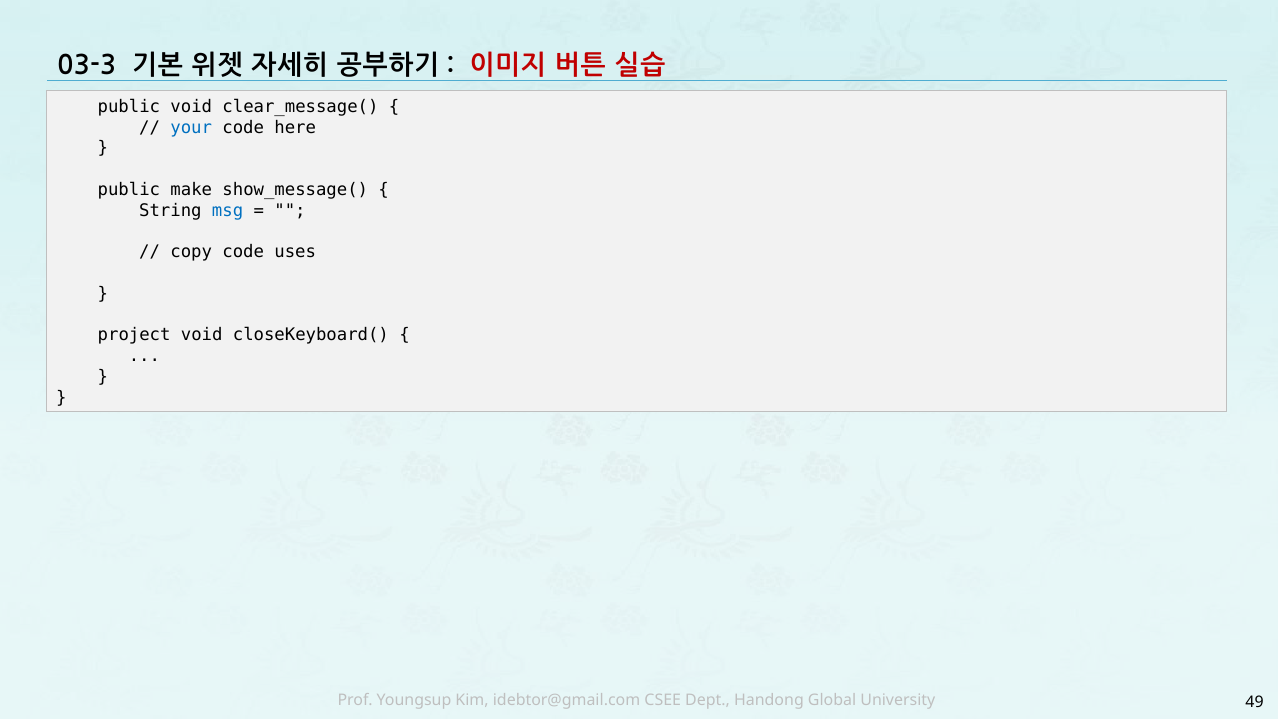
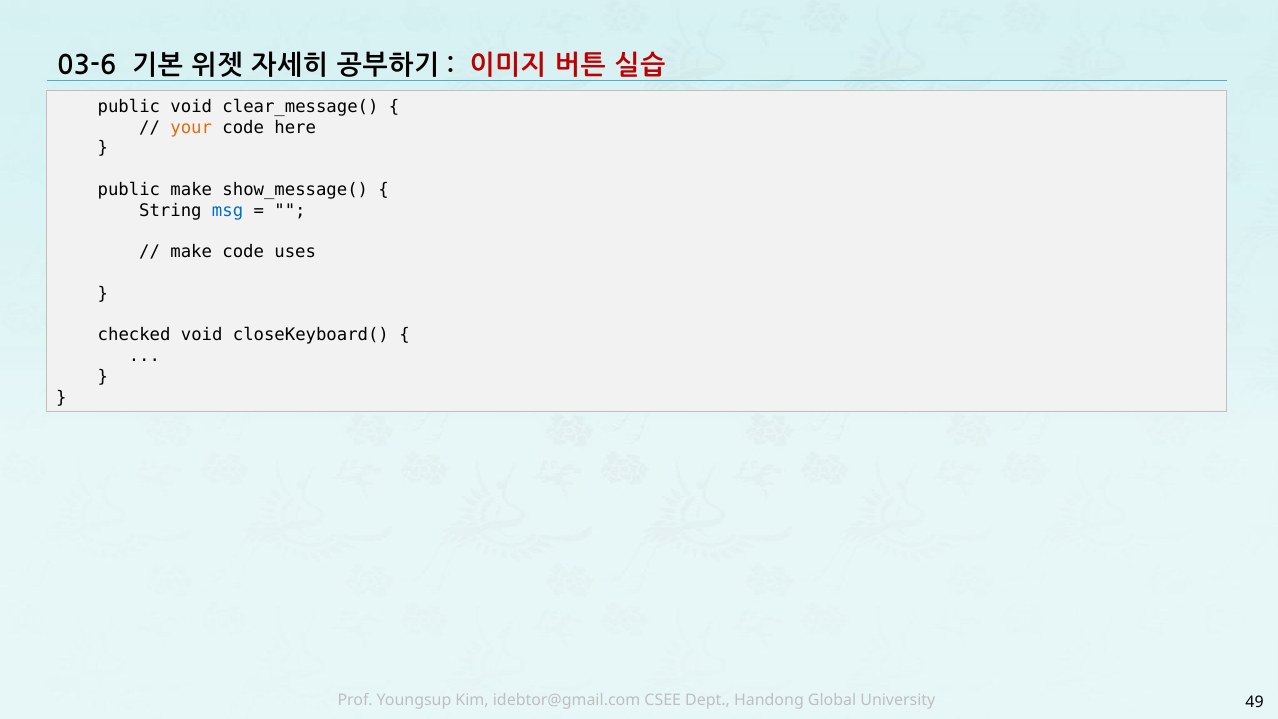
03-3: 03-3 -> 03-6 (87, 66)
your colour: blue -> orange (191, 127)
copy: copy -> make (191, 252)
project: project -> checked (134, 335)
